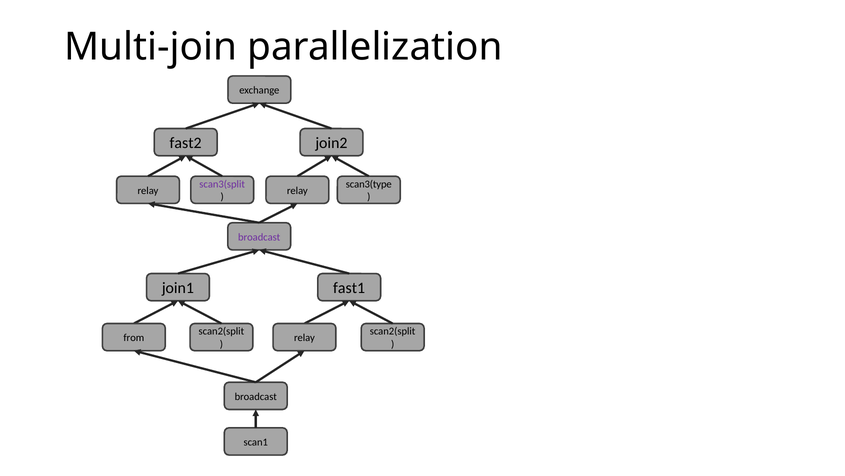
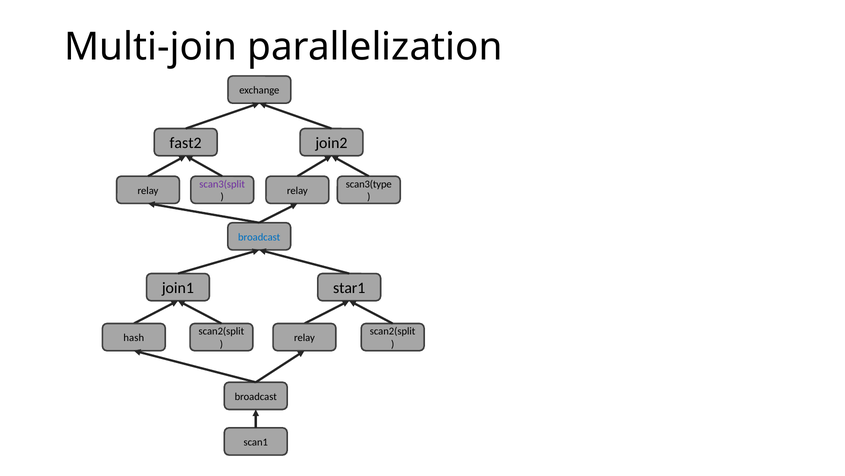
broadcast colour: purple -> blue (259, 237)
fast1: fast1 -> star1 (349, 288)
from: from -> hash (134, 337)
